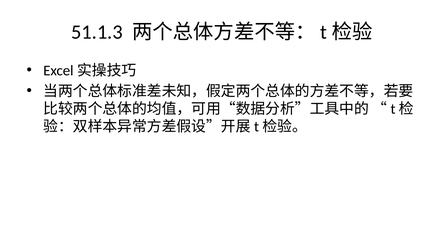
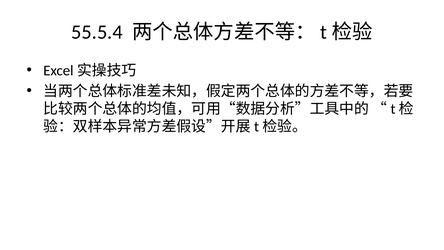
51.1.3: 51.1.3 -> 55.5.4 (97, 32)
